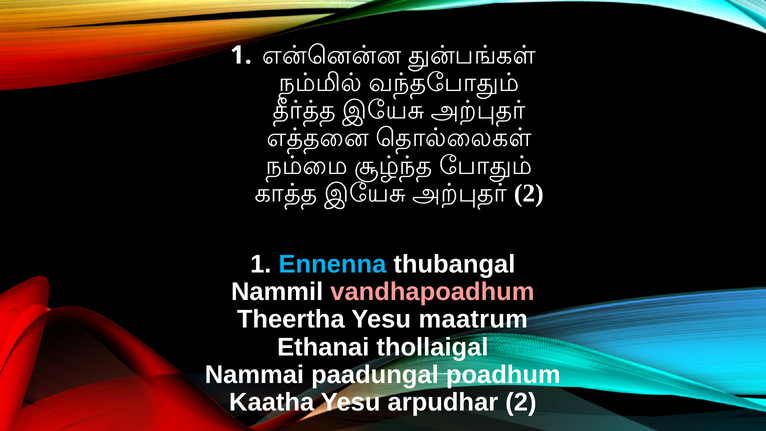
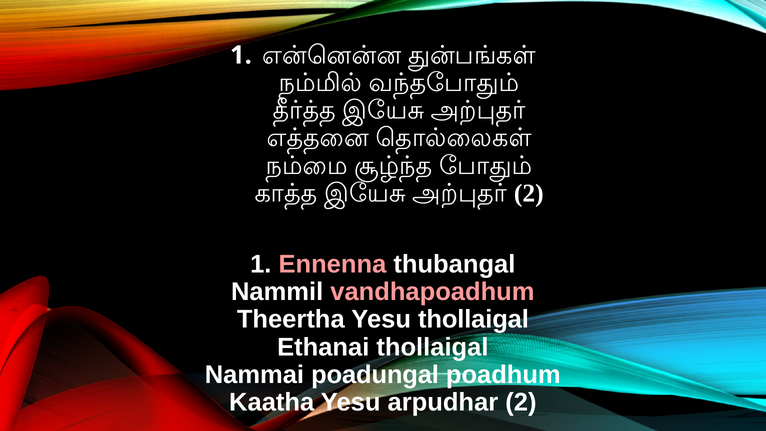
Ennenna colour: light blue -> pink (332, 264)
Yesu maatrum: maatrum -> thollaigal (473, 319)
paadungal: paadungal -> poadungal (375, 375)
